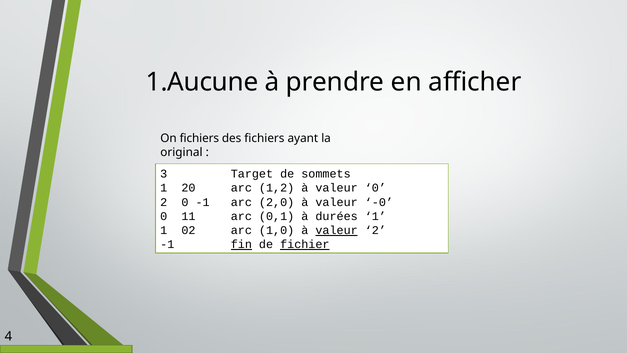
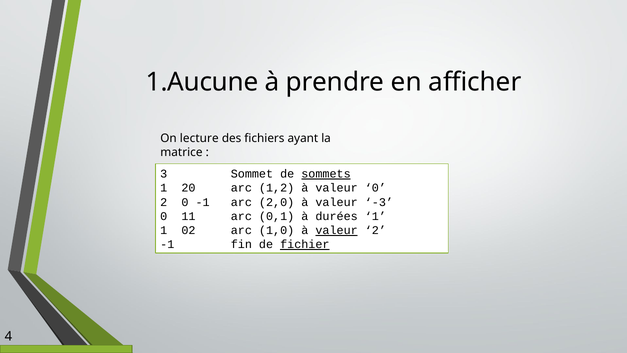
On fichiers: fichiers -> lecture (199, 138)
original: original -> matrice (181, 152)
Target: Target -> Sommet (252, 174)
sommets underline: none -> present (326, 174)
-0: -0 -> -3 (379, 202)
fin underline: present -> none (241, 244)
